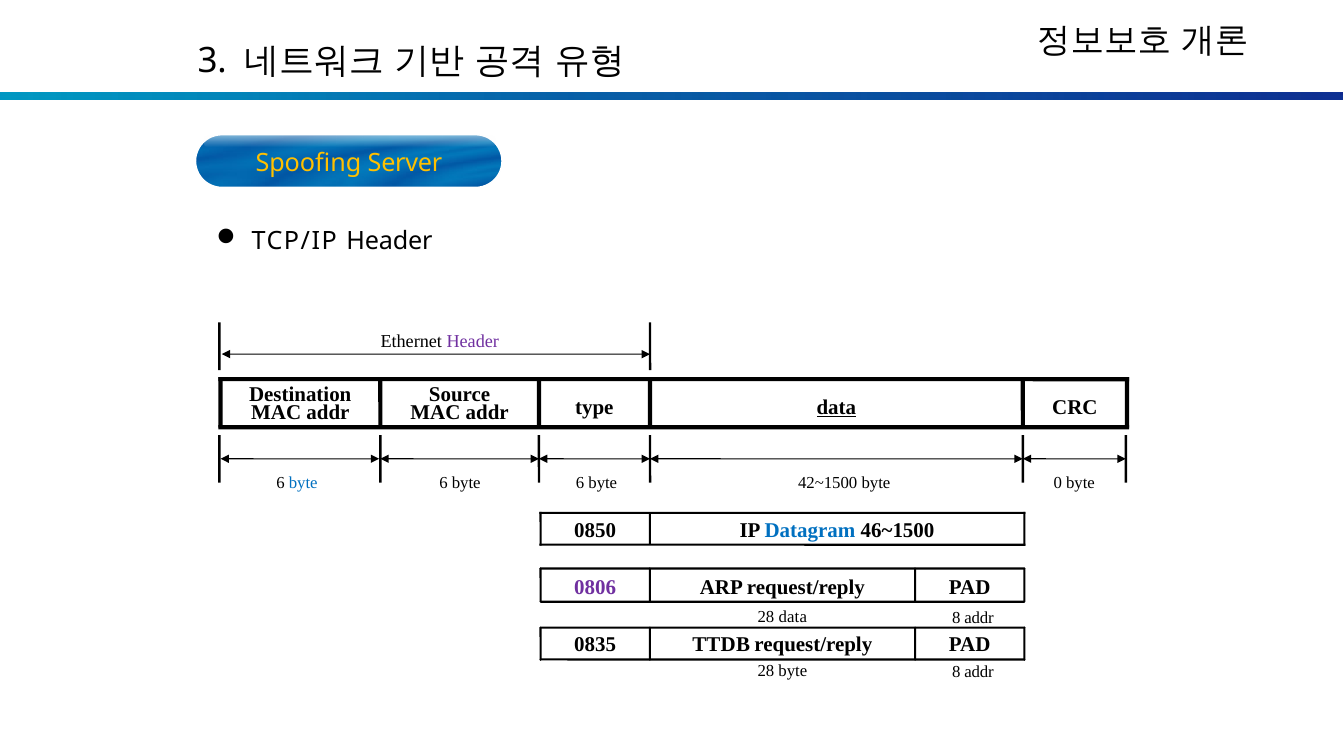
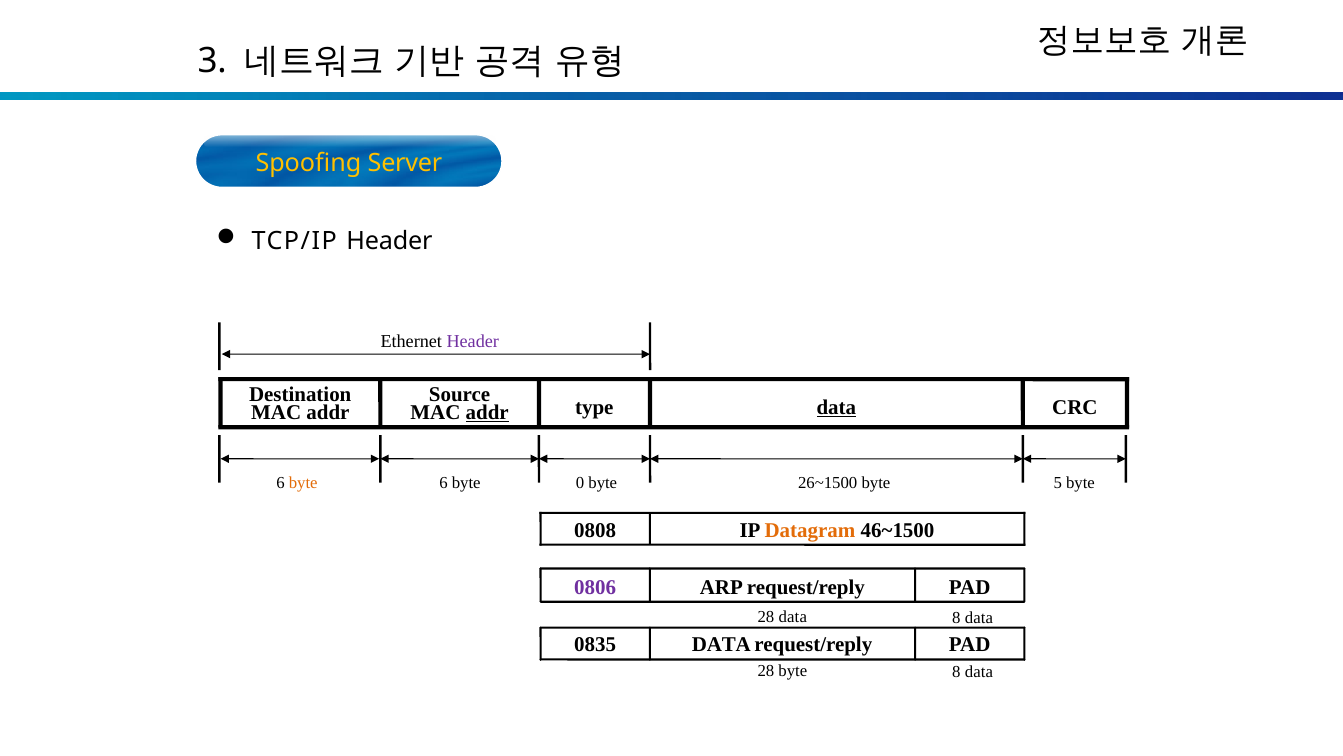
addr underline: none -> present (487, 412)
byte colour: blue -> orange (303, 483)
6: 6 -> 0 (580, 483)
42~1500: 42~1500 -> 26~1500 (828, 483)
0: 0 -> 5 (1058, 483)
0850: 0850 -> 0808 (595, 530)
Datagram colour: blue -> orange (810, 530)
addr: addr -> data (979, 617)
TTDB: TTDB -> DATA (721, 645)
addr: addr -> data (979, 671)
